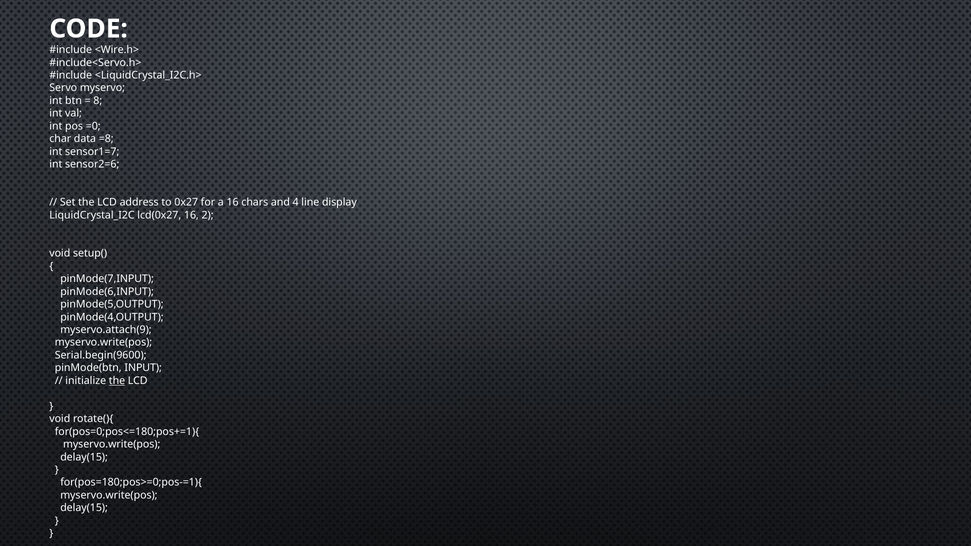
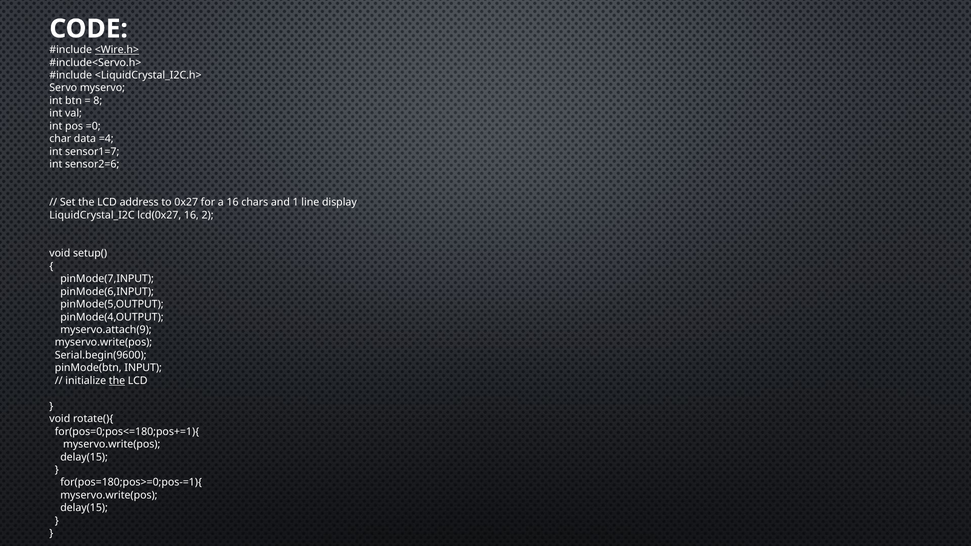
<Wire.h> underline: none -> present (117, 50)
=8: =8 -> =4 (106, 139)
4: 4 -> 1 (296, 203)
